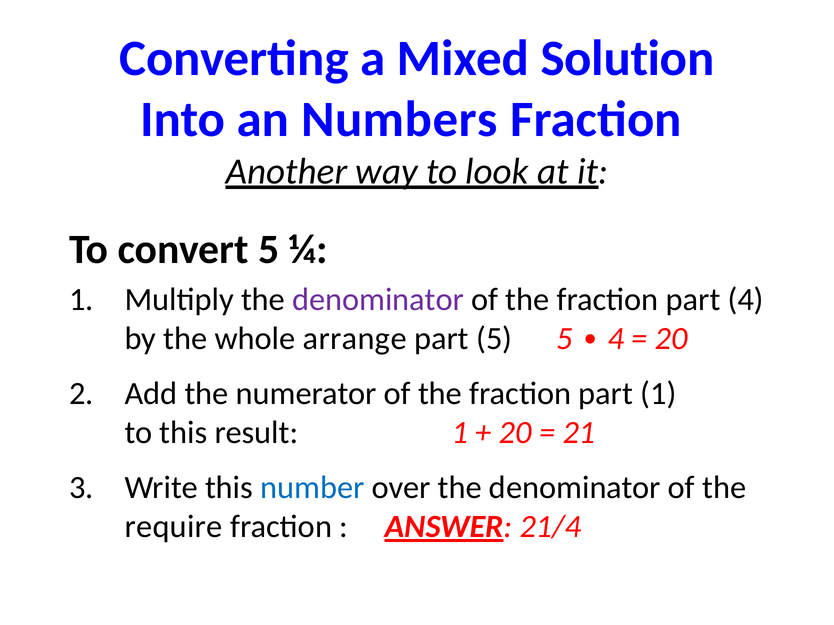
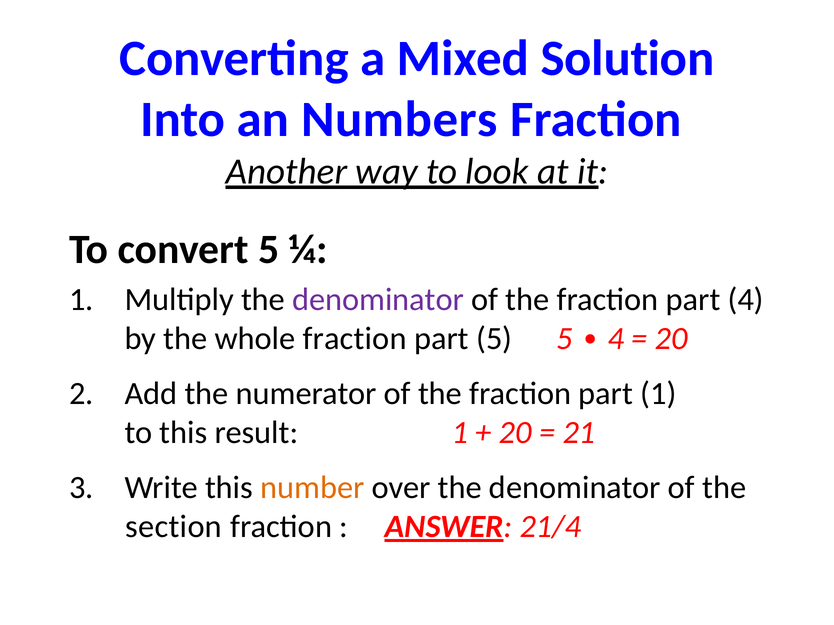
whole arrange: arrange -> fraction (355, 339)
number colour: blue -> orange (312, 488)
require: require -> section (174, 527)
